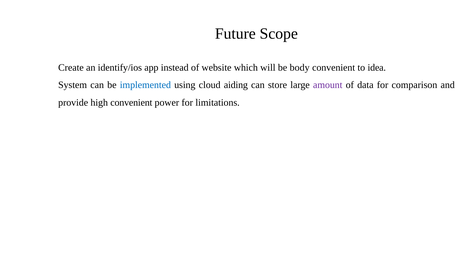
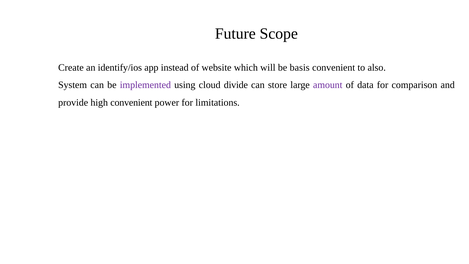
body: body -> basis (300, 67)
idea: idea -> also (377, 67)
implemented colour: blue -> purple (145, 85)
aiding: aiding -> divide (236, 85)
